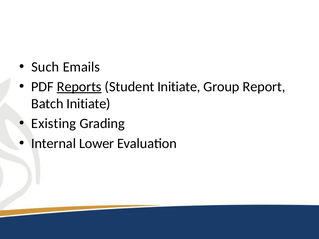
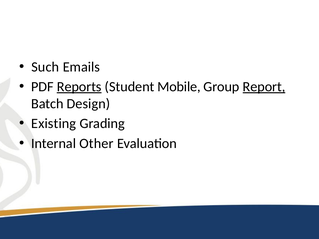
Student Initiate: Initiate -> Mobile (179, 87)
Report underline: none -> present (264, 87)
Batch Initiate: Initiate -> Design (88, 104)
Lower: Lower -> Other (96, 144)
